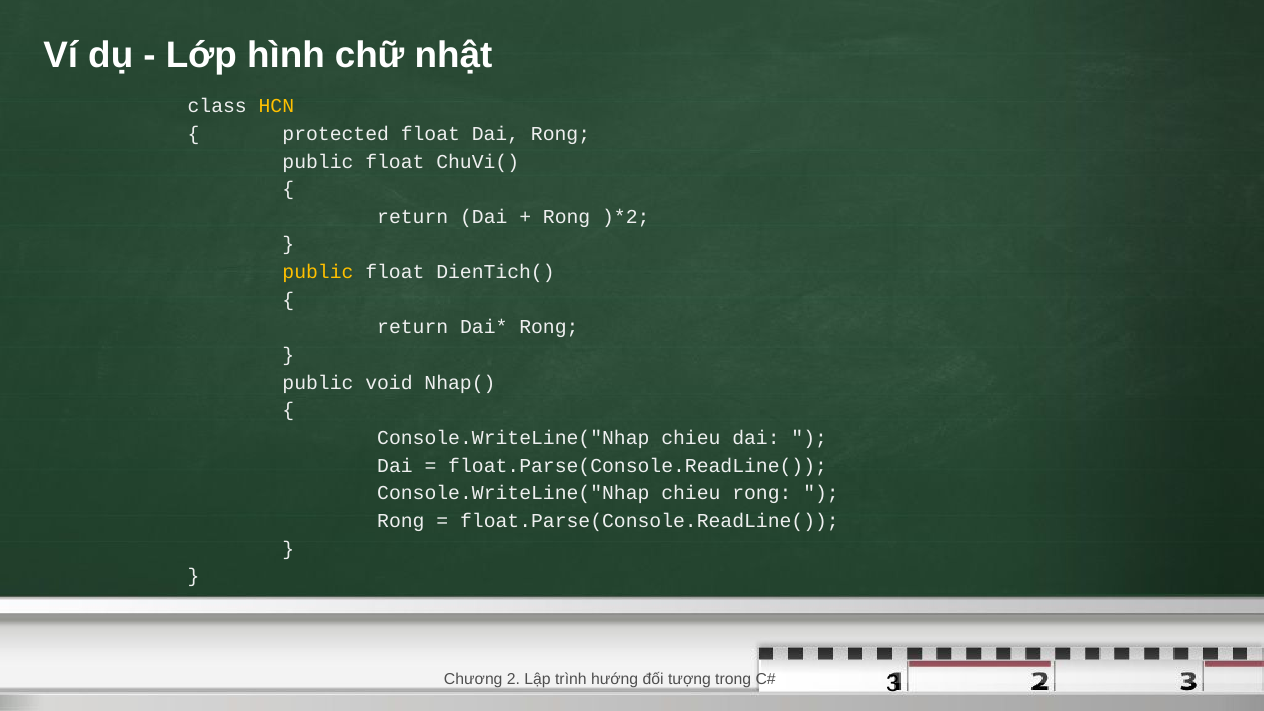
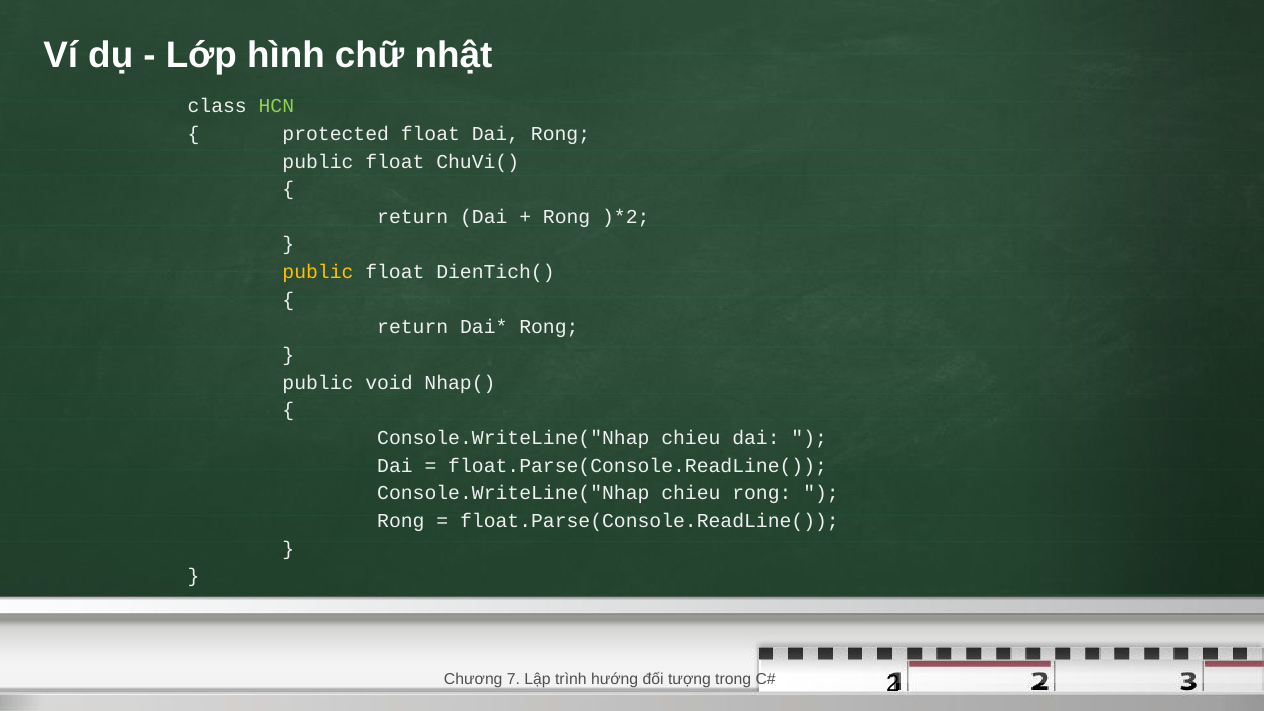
HCN colour: yellow -> light green (276, 106)
2: 2 -> 7 (513, 679)
3: 3 -> 2 (893, 684)
